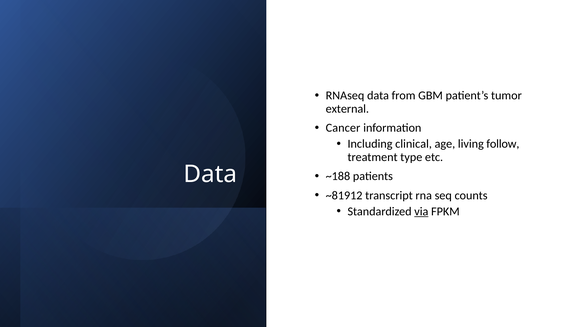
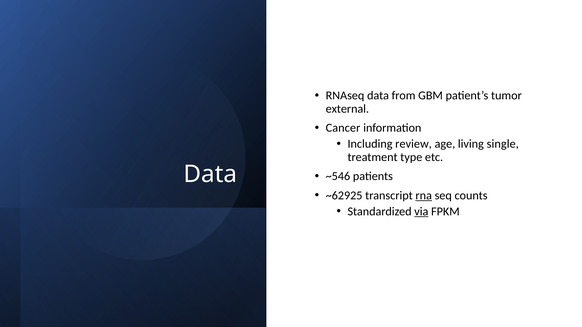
clinical: clinical -> review (414, 144)
follow: follow -> single (503, 144)
~188: ~188 -> ~546 (338, 176)
~81912: ~81912 -> ~62925 (344, 196)
rna underline: none -> present (424, 196)
